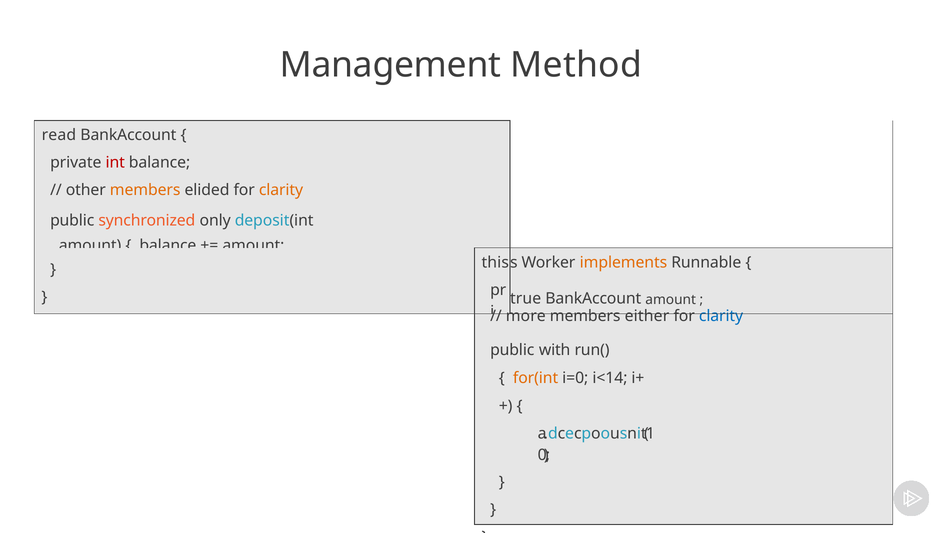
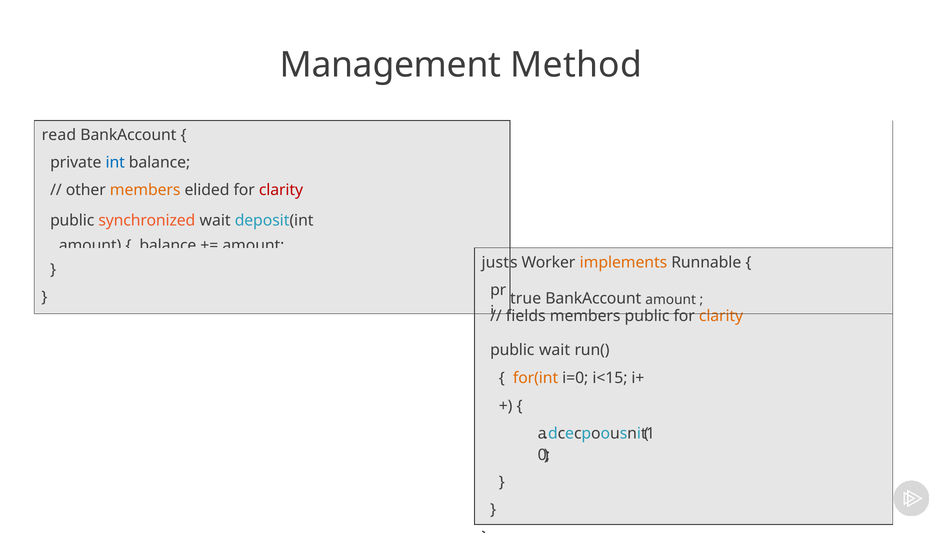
int colour: red -> blue (115, 163)
clarity colour: orange -> red (281, 190)
synchronized only: only -> wait (215, 221)
this: this -> just (495, 263)
more: more -> fields (526, 316)
members either: either -> public (647, 316)
clarity colour: blue -> orange (721, 316)
public with: with -> wait (555, 350)
i<14: i<14 -> i<15 (610, 378)
